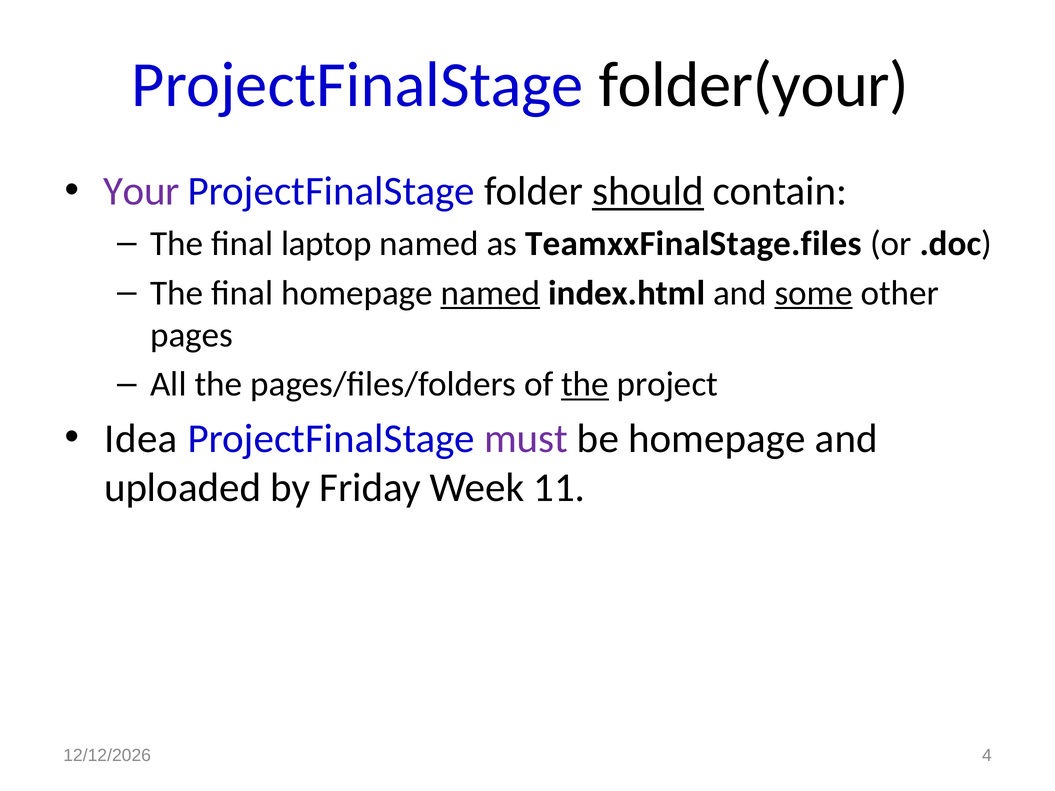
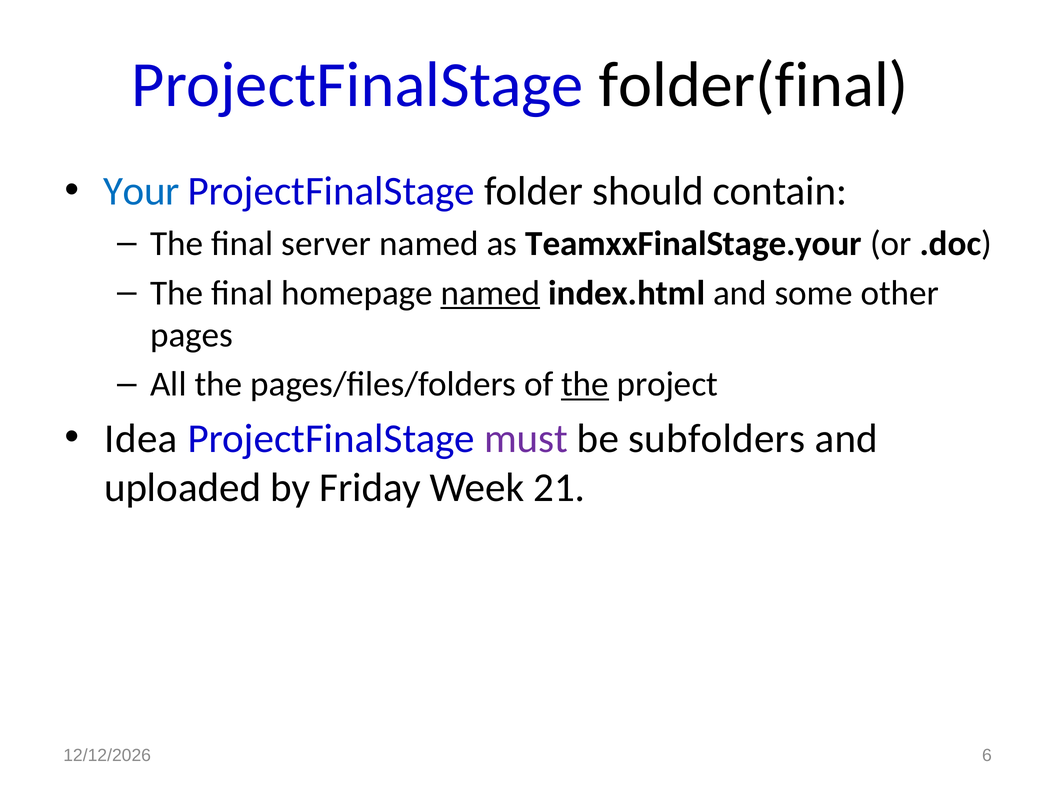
folder(your: folder(your -> folder(final (754, 85)
Your colour: purple -> blue (141, 192)
should underline: present -> none (648, 192)
laptop: laptop -> server (326, 244)
TeamxxFinalStage.files: TeamxxFinalStage.files -> TeamxxFinalStage.your (694, 244)
some underline: present -> none (814, 293)
be homepage: homepage -> subfolders (717, 439)
11: 11 -> 21 (559, 488)
4: 4 -> 6 (987, 756)
